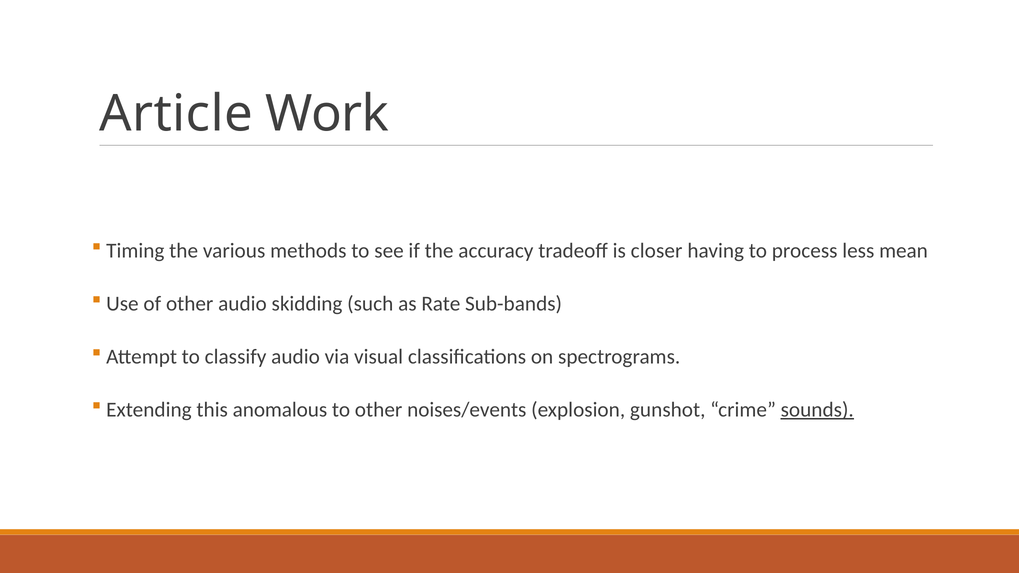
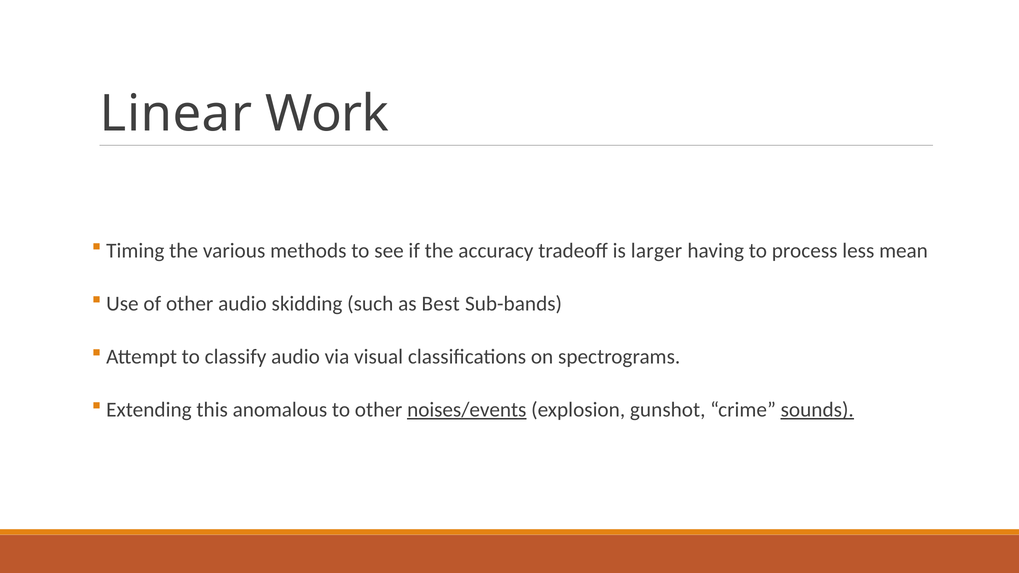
Article: Article -> Linear (176, 114)
closer: closer -> larger (657, 251)
Rate: Rate -> Best (441, 304)
noises/events underline: none -> present (467, 410)
